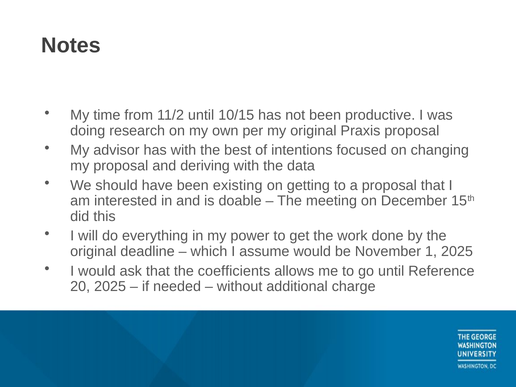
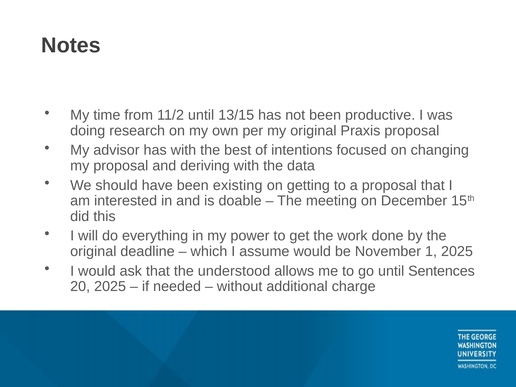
10/15: 10/15 -> 13/15 (236, 115)
coefficients: coefficients -> understood (234, 271)
Reference: Reference -> Sentences (441, 271)
